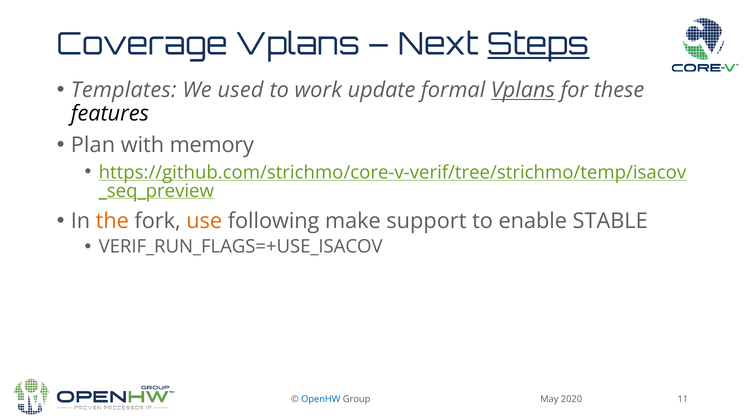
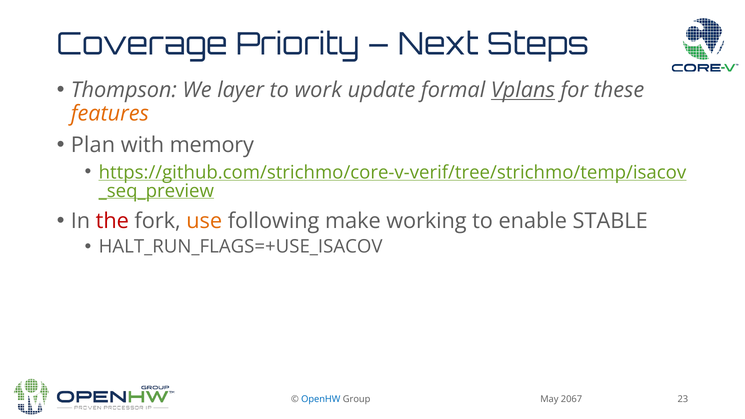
Coverage Vplans: Vplans -> Priority (298, 45)
Steps underline: present -> none (538, 45)
Templates: Templates -> Thompson (124, 90)
used: used -> layer (241, 90)
features colour: black -> orange (110, 114)
the colour: orange -> red (112, 221)
support: support -> working (426, 221)
VERIF_RUN_FLAGS=+USE_ISACOV: VERIF_RUN_FLAGS=+USE_ISACOV -> HALT_RUN_FLAGS=+USE_ISACOV (241, 247)
11: 11 -> 23 (683, 399)
2020: 2020 -> 2067 (571, 399)
